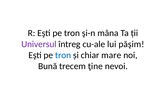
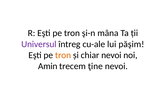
tron colour: blue -> orange (63, 55)
chiar mare: mare -> nevoi (111, 55)
Bună: Bună -> Amin (48, 66)
